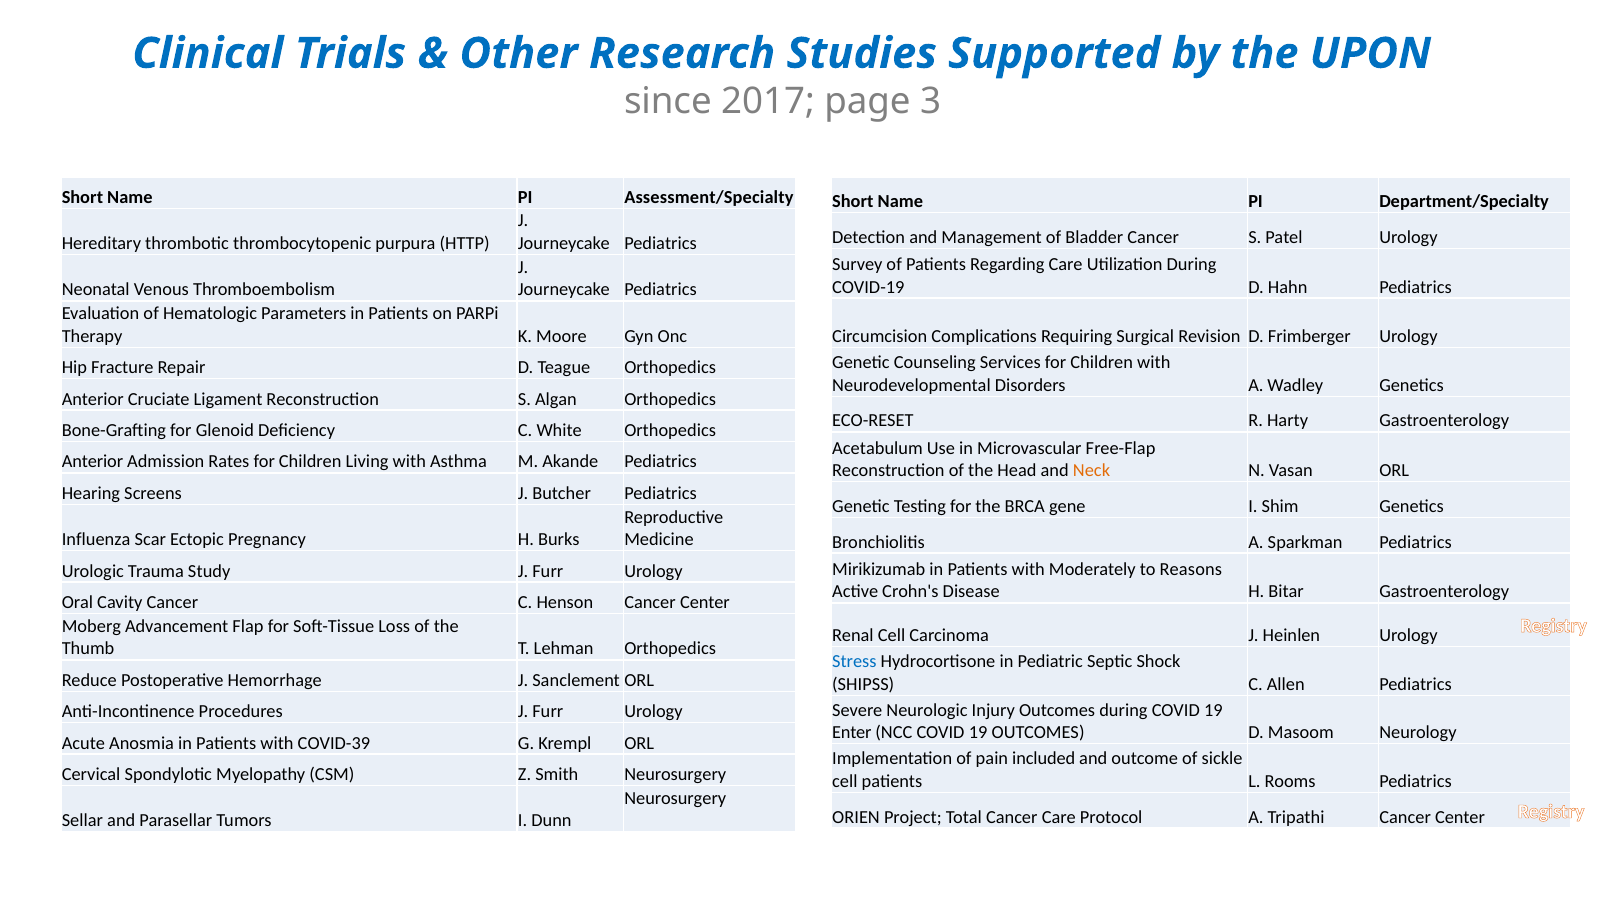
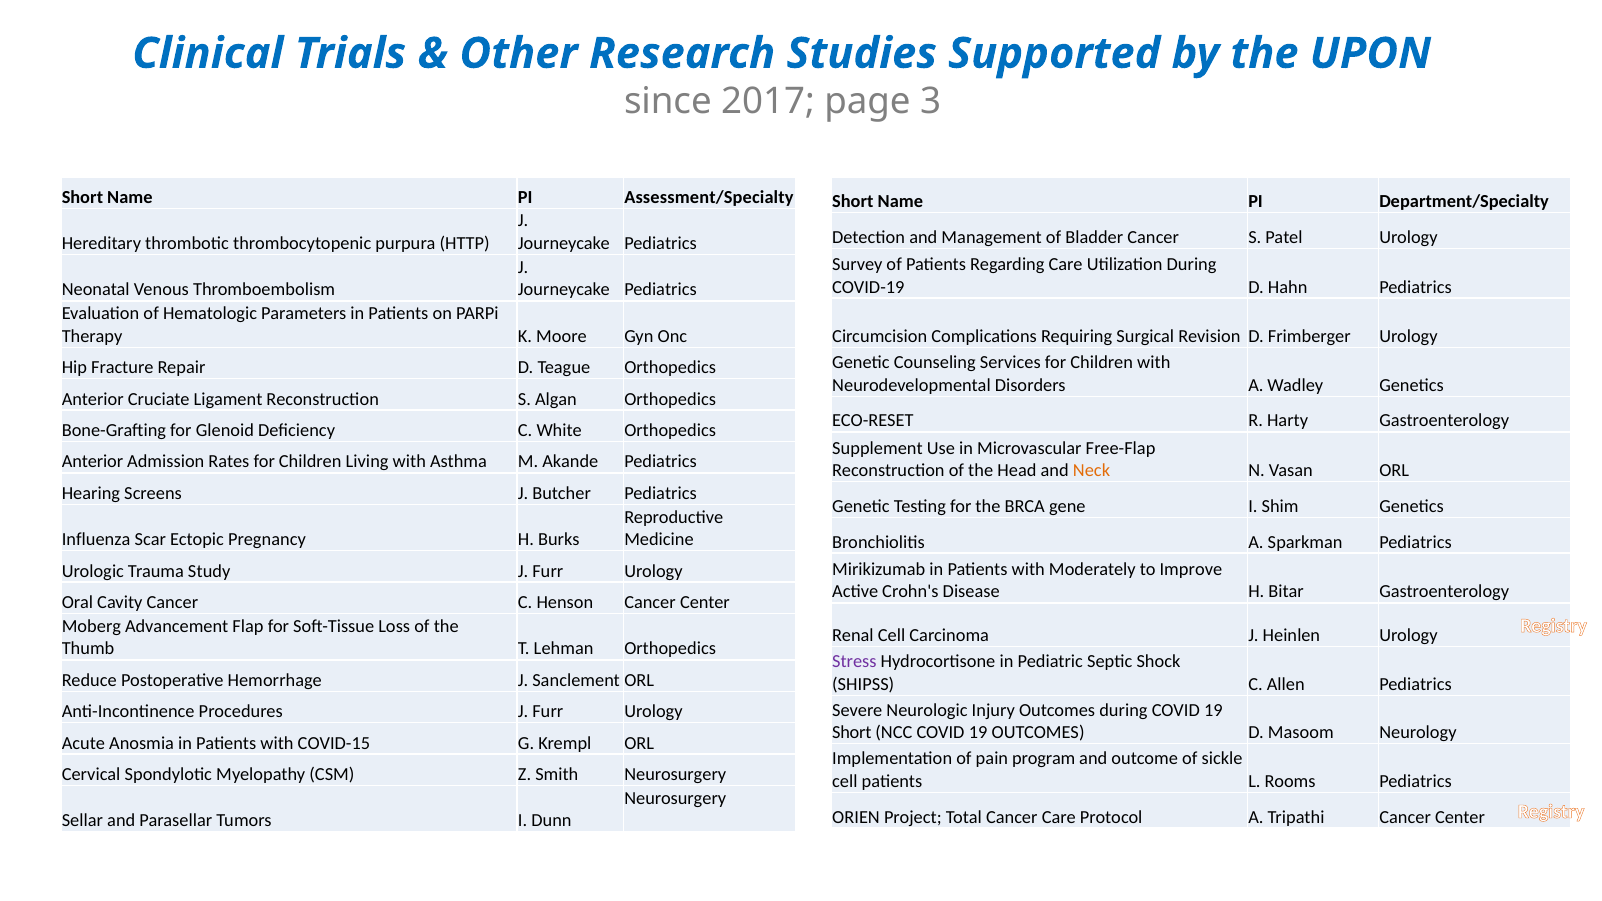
Acetabulum: Acetabulum -> Supplement (878, 448)
Reasons: Reasons -> Improve (1191, 569)
Stress colour: blue -> purple (854, 662)
Enter: Enter -> Short (852, 733)
COVID-39: COVID-39 -> COVID-15 (334, 743)
included: included -> program (1044, 759)
